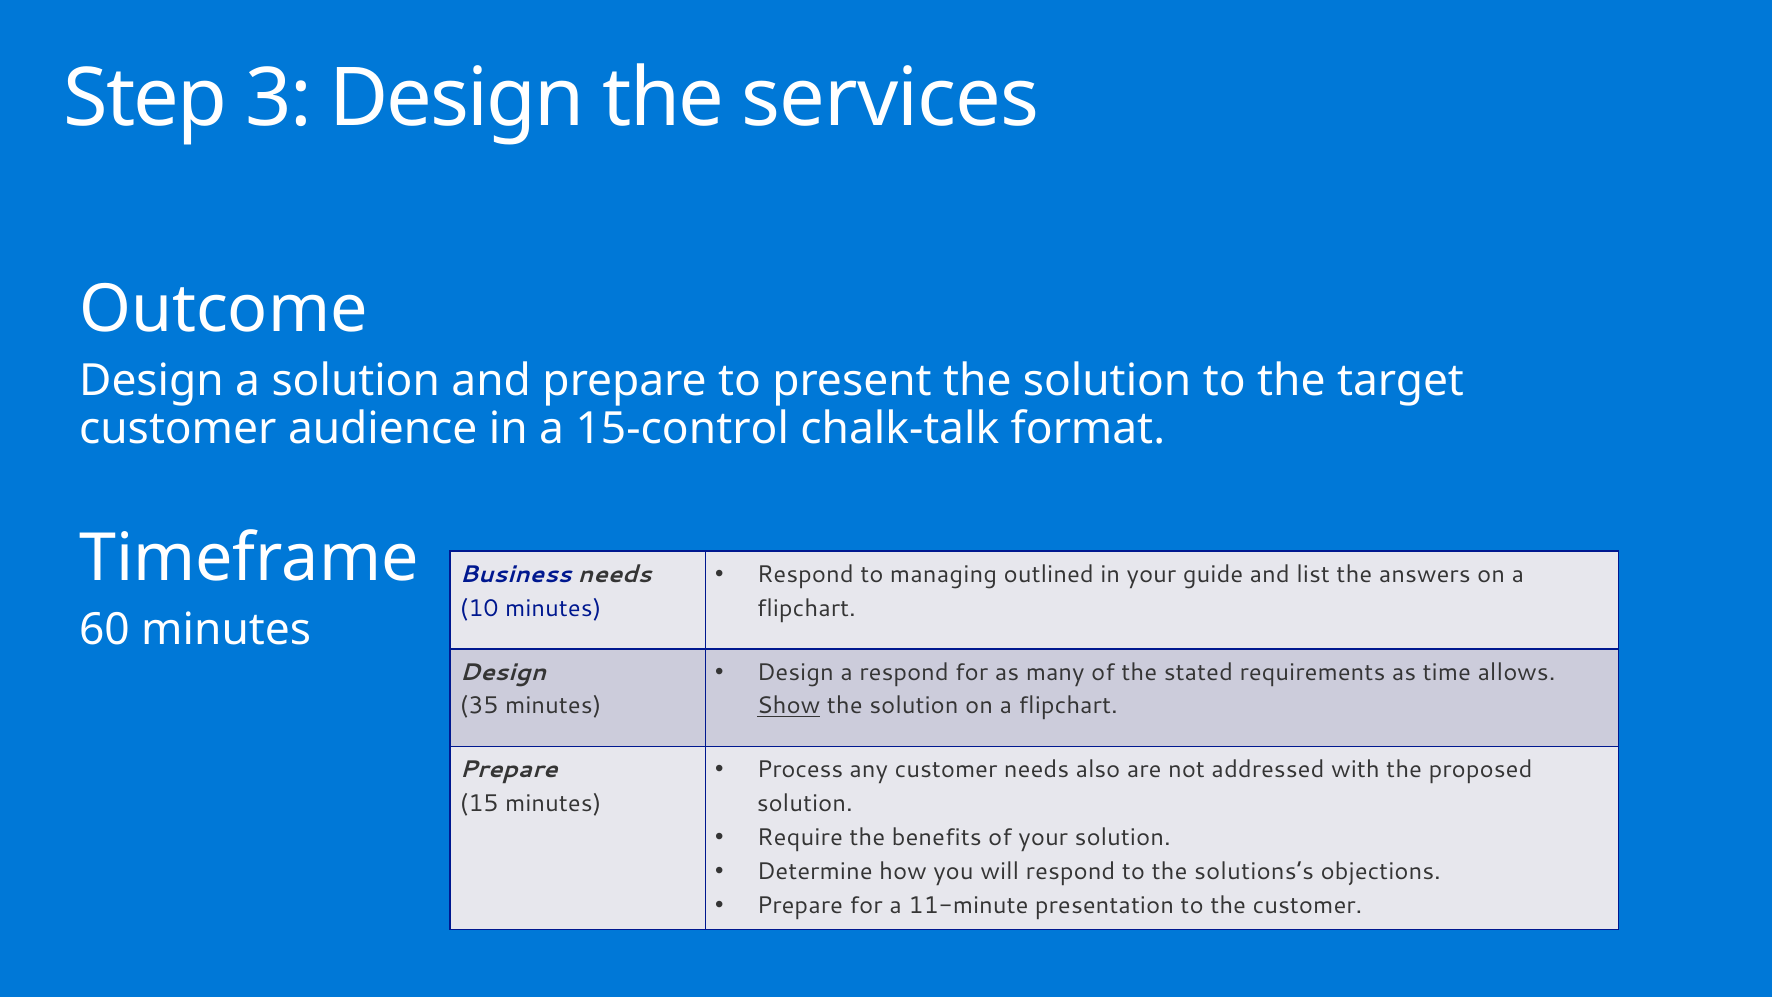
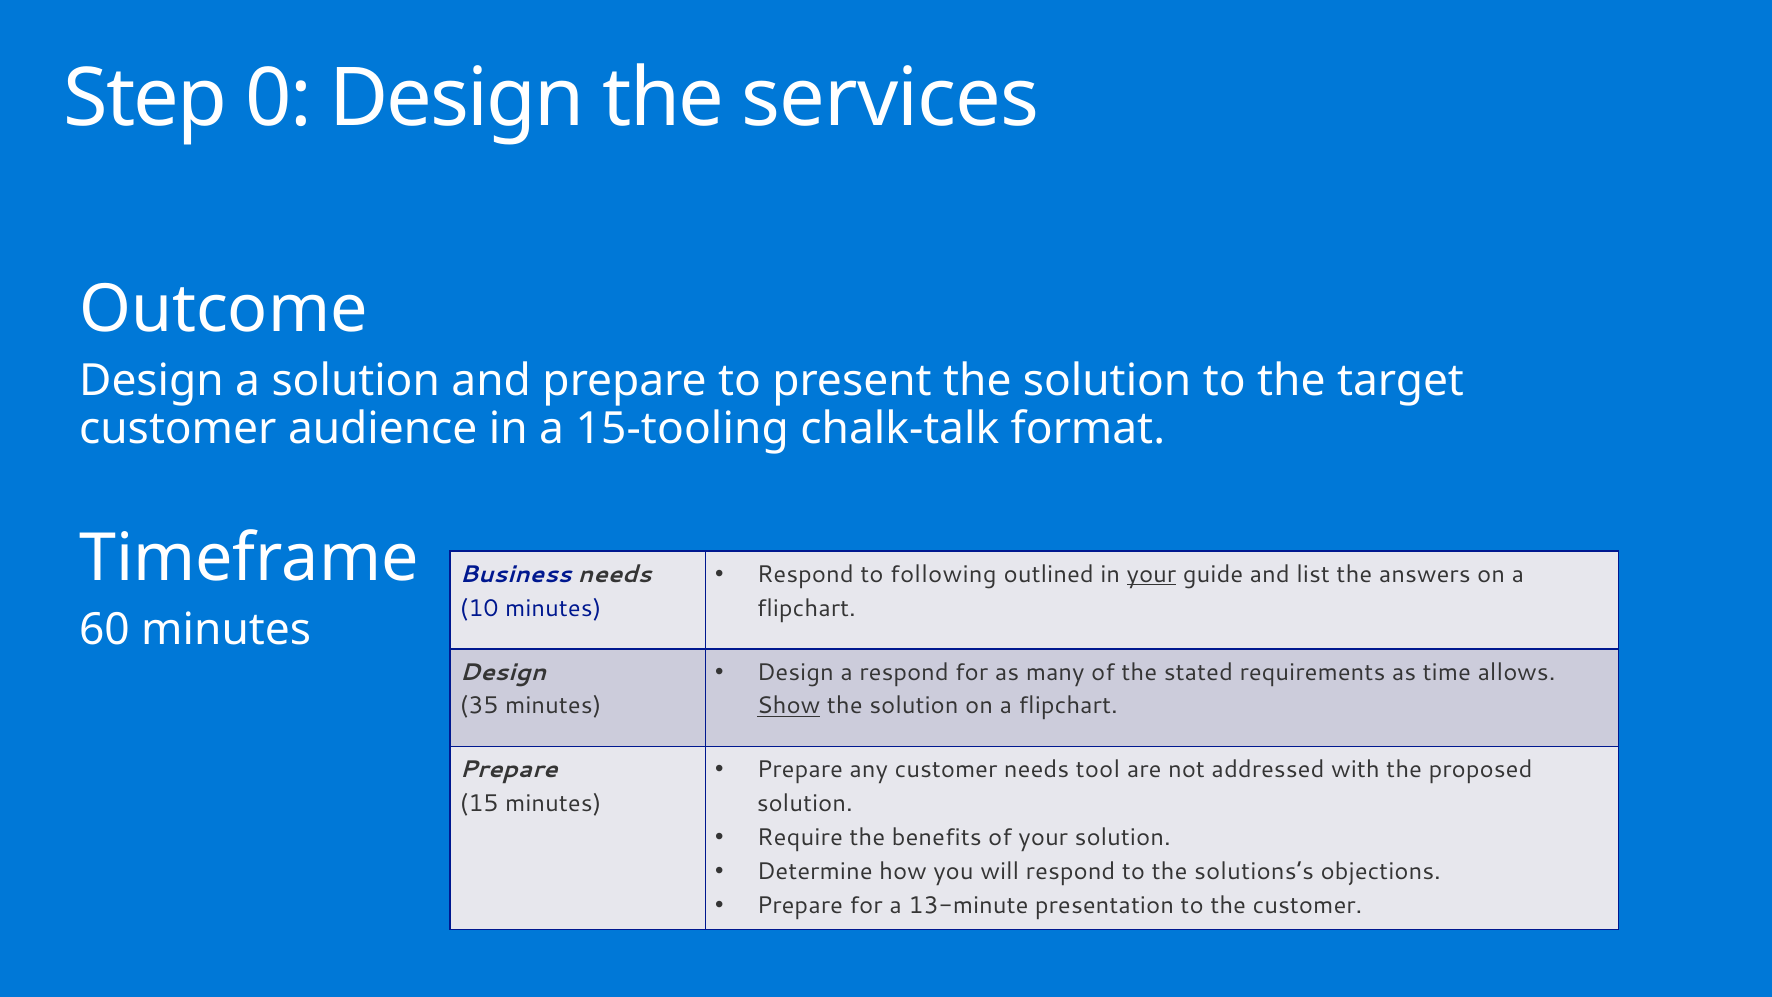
3: 3 -> 0 (279, 99)
15-control: 15-control -> 15-tooling (682, 429)
managing: managing -> following (943, 574)
your underline: none -> present (1151, 574)
Process: Process -> Prepare (800, 770)
also: also -> tool (1098, 770)
11-minute: 11-minute -> 13-minute (968, 905)
